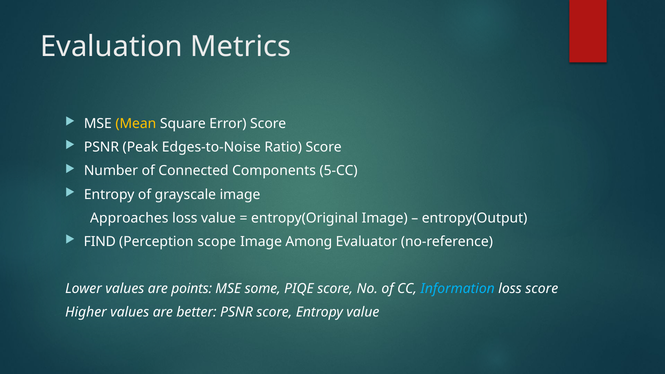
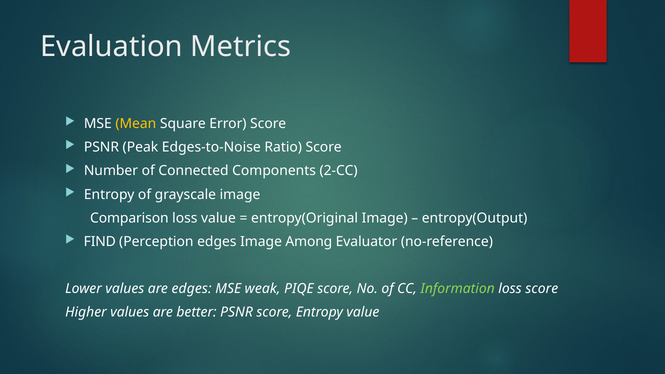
5-CC: 5-CC -> 2-CC (339, 171)
Approaches: Approaches -> Comparison (129, 218)
Perception scope: scope -> edges (217, 242)
are points: points -> edges (192, 289)
some: some -> weak (263, 289)
Information colour: light blue -> light green (458, 289)
